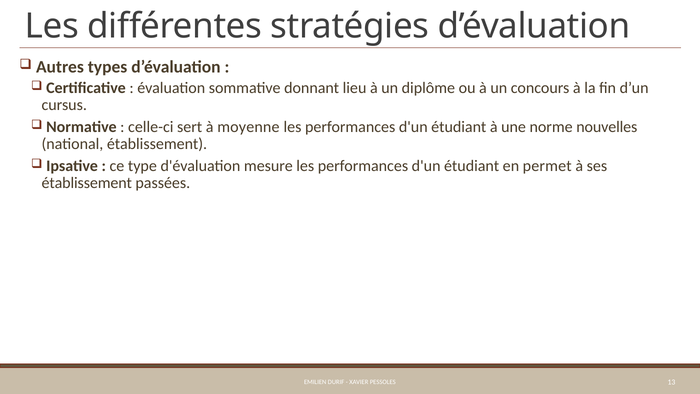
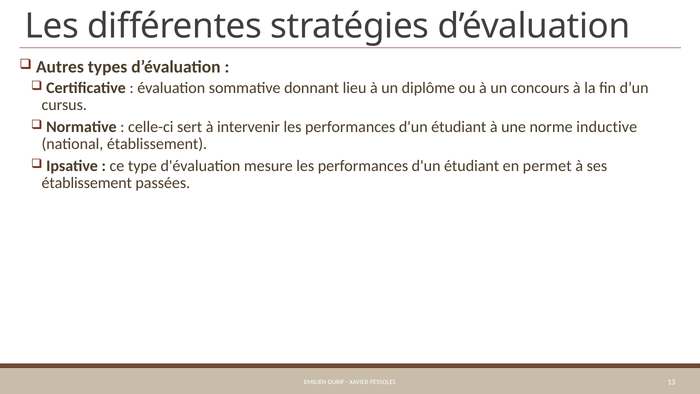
moyenne: moyenne -> intervenir (249, 127)
nouvelles: nouvelles -> inductive (607, 127)
